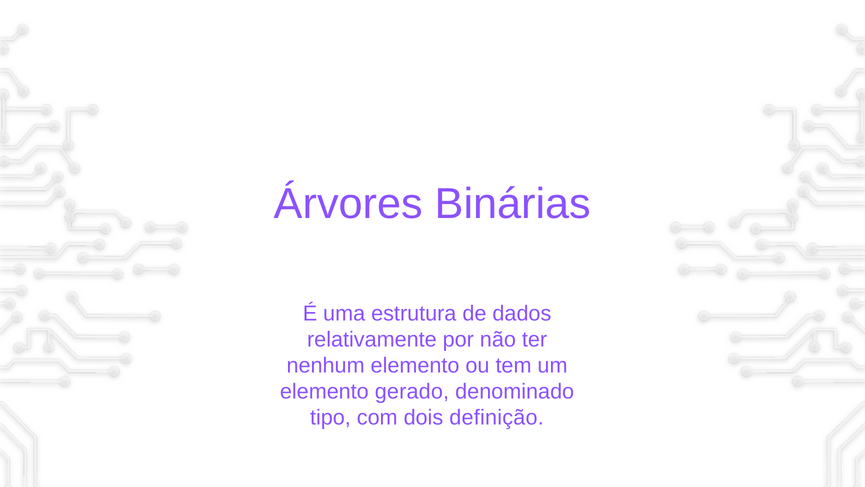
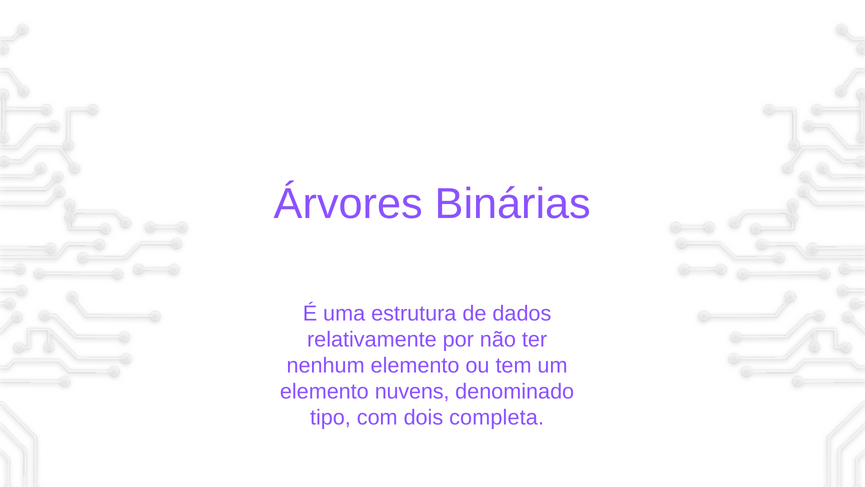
gerado: gerado -> nuvens (412, 391)
definição: definição -> completa (497, 417)
